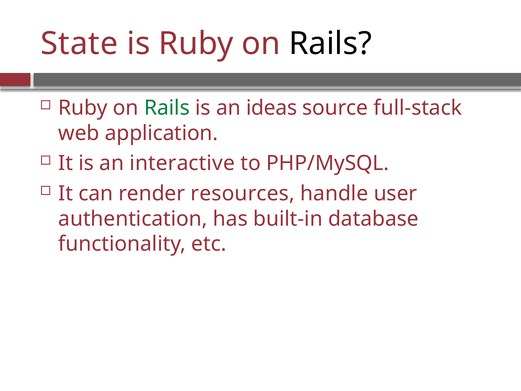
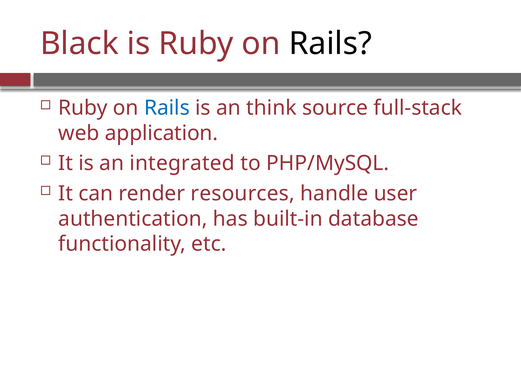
State: State -> Black (79, 43)
Rails colour: green -> blue (167, 108)
ideas: ideas -> think (271, 108)
interactive: interactive -> integrated (182, 163)
